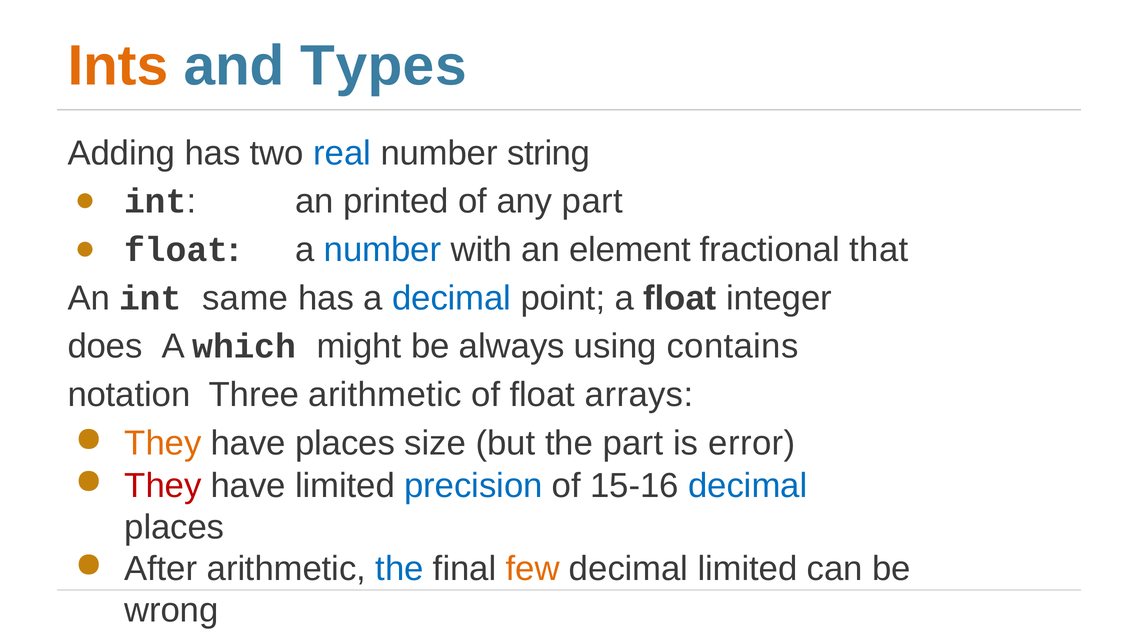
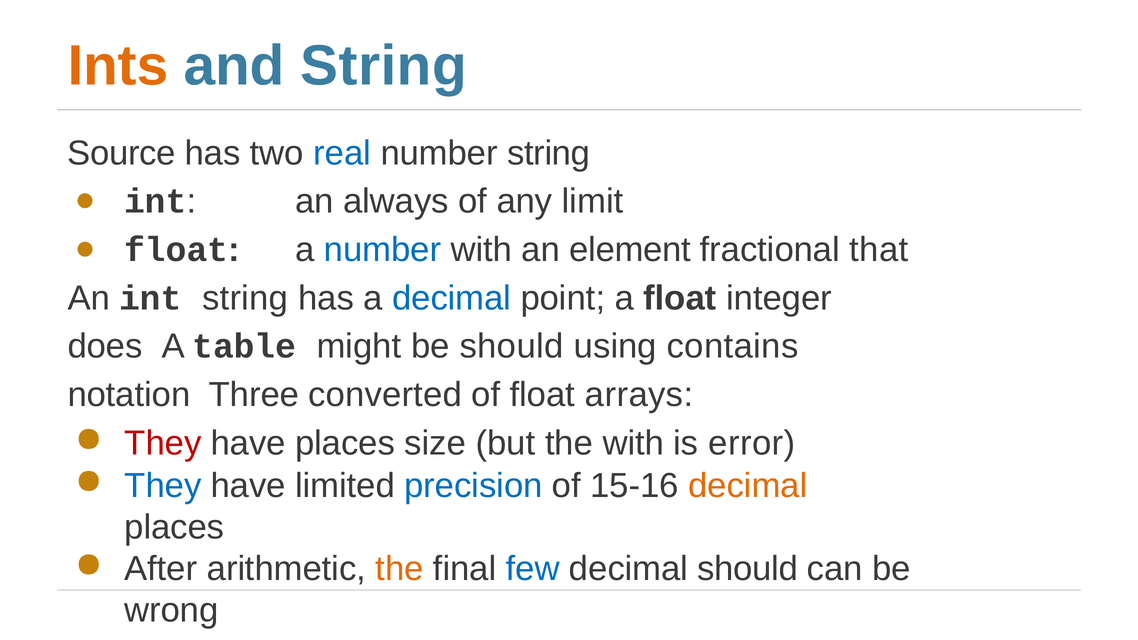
and Types: Types -> String (384, 66)
Adding: Adding -> Source (121, 153)
printed: printed -> always (396, 201)
any part: part -> limit (593, 201)
int same: same -> string (245, 298)
which: which -> table (244, 347)
be always: always -> should (512, 347)
Three arithmetic: arithmetic -> converted (385, 395)
They colour: orange -> red (163, 443)
the part: part -> with (633, 443)
They colour: red -> blue (163, 486)
decimal colour: blue -> orange (748, 486)
the colour: blue -> orange (400, 569)
few colour: orange -> blue (533, 569)
decimal limited: limited -> should (748, 569)
